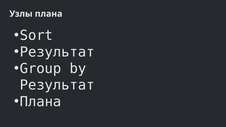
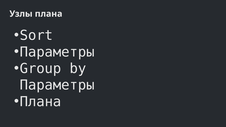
Результат: Результат -> Параметры (57, 52)
Результат: Результат -> Параметры (57, 85)
